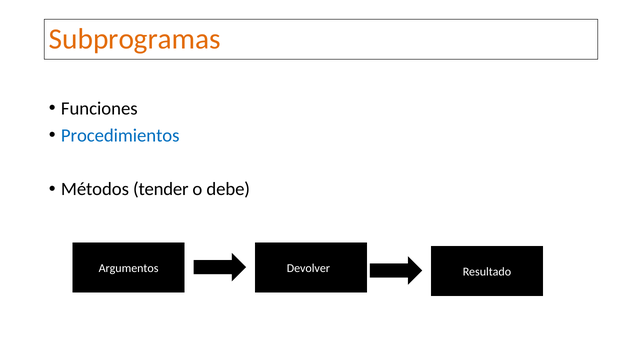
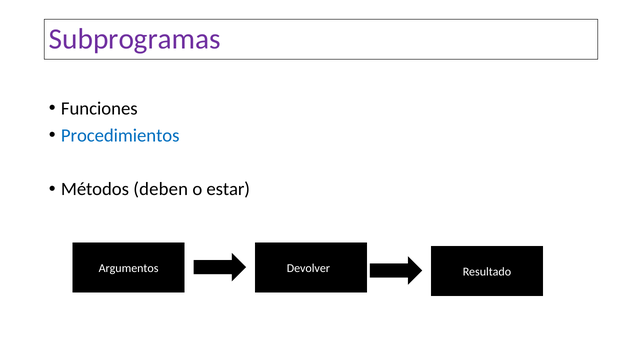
Subprogramas colour: orange -> purple (135, 39)
tender: tender -> deben (161, 189)
debe: debe -> estar (228, 189)
